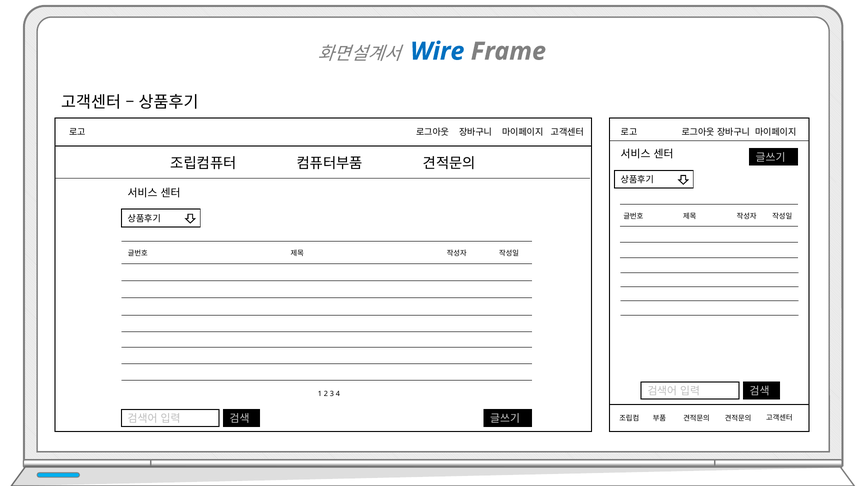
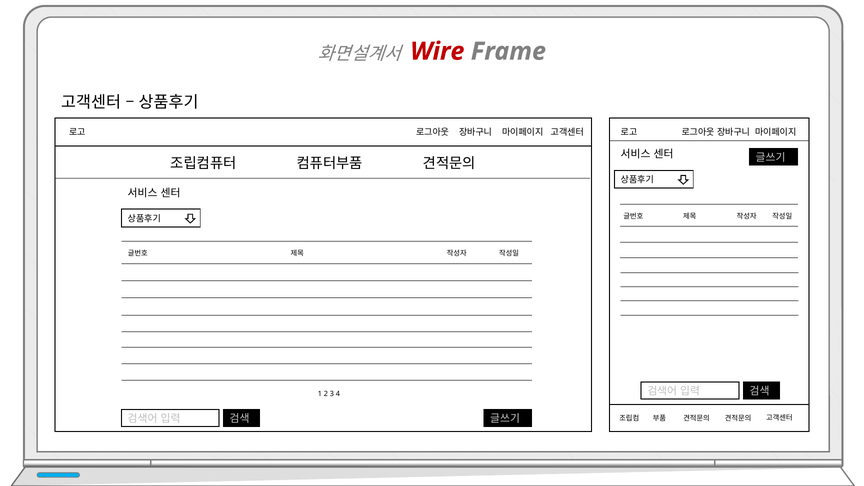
Wire colour: blue -> red (437, 51)
